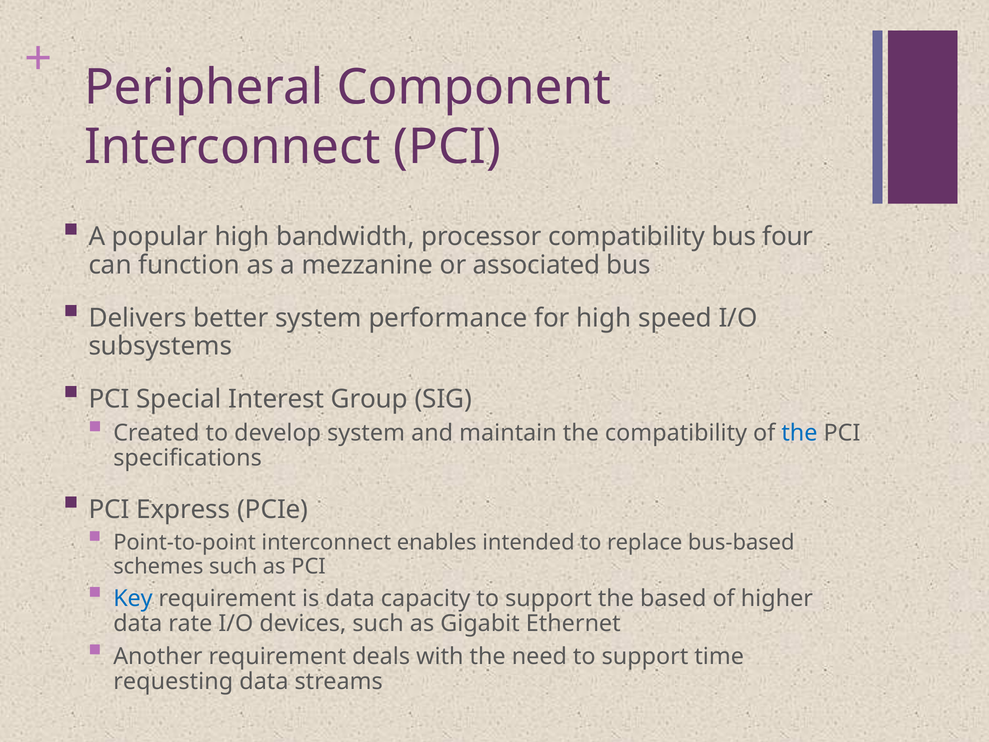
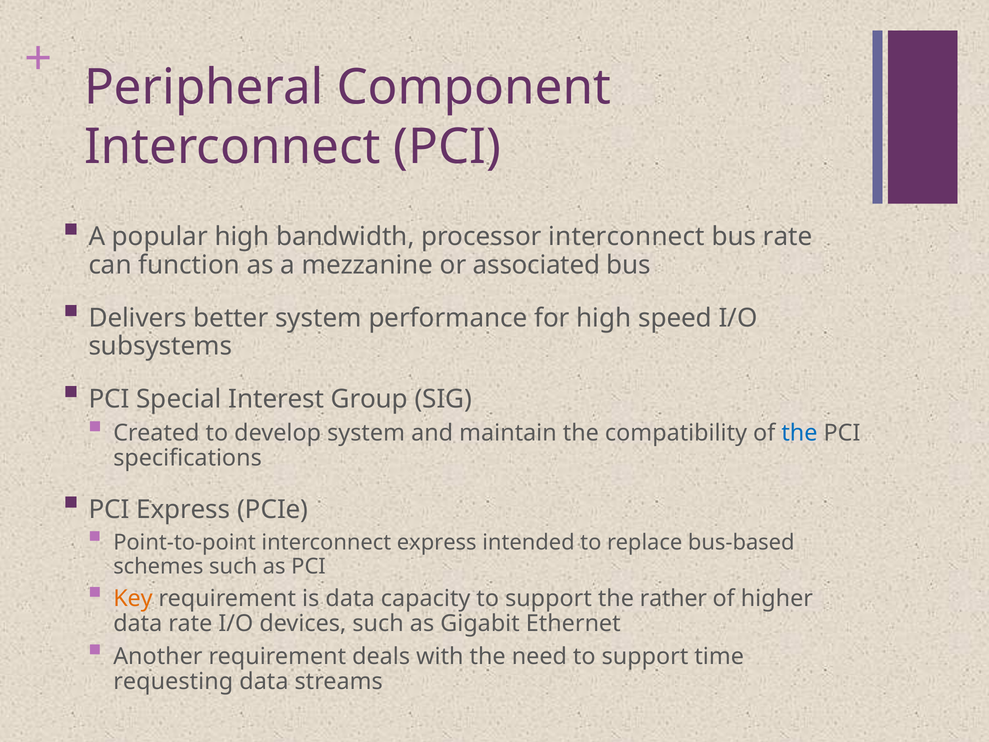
processor compatibility: compatibility -> interconnect (627, 237)
bus four: four -> rate (788, 237)
interconnect enables: enables -> express (437, 543)
Key colour: blue -> orange (133, 598)
based: based -> rather (673, 598)
